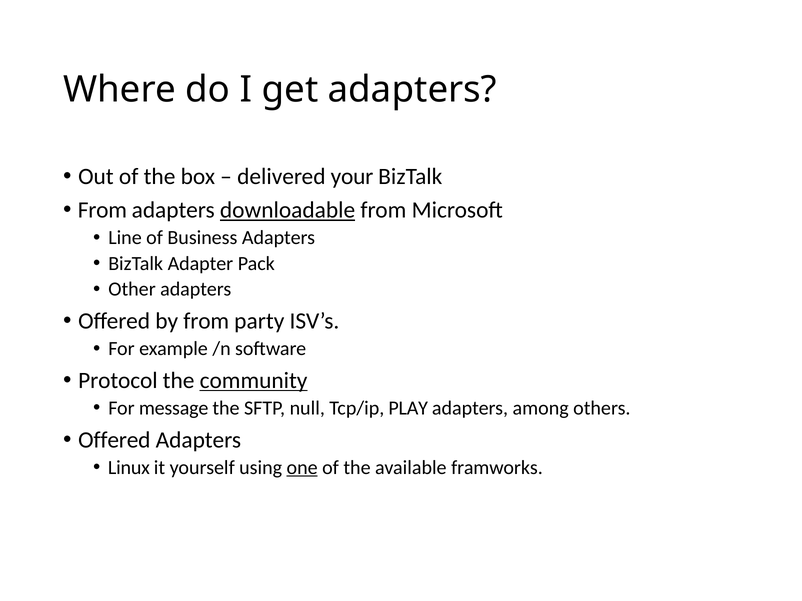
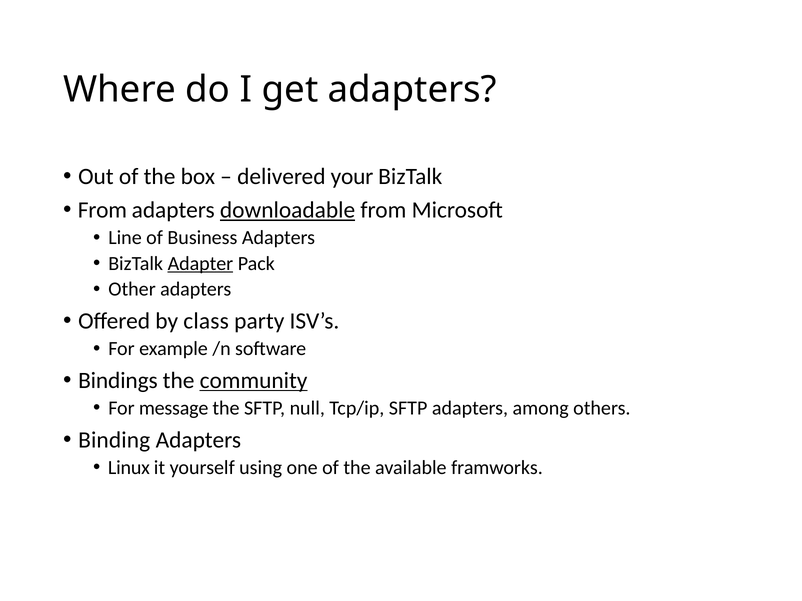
Adapter underline: none -> present (200, 264)
by from: from -> class (206, 321)
Protocol: Protocol -> Bindings (118, 381)
Tcp/ip PLAY: PLAY -> SFTP (408, 408)
Offered: Offered -> Binding (114, 440)
one underline: present -> none (302, 468)
